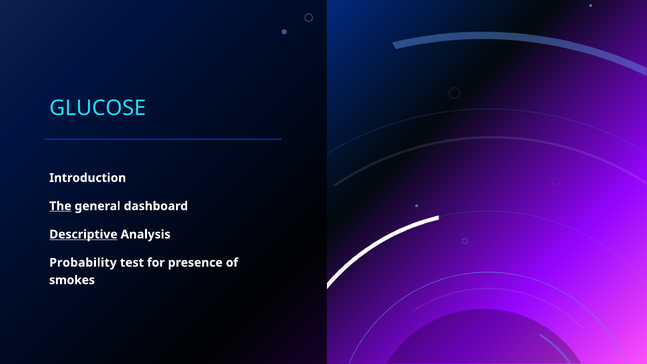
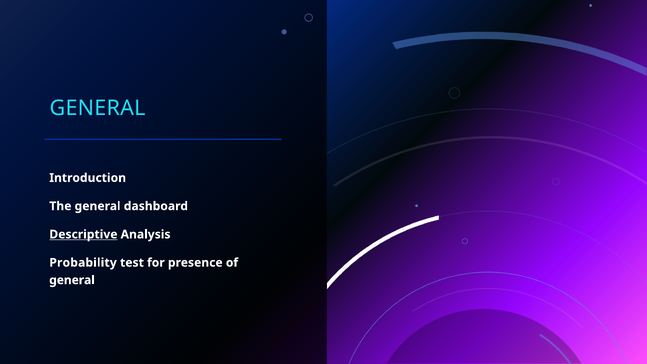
GLUCOSE: GLUCOSE -> GENERAL (98, 108)
The underline: present -> none (60, 206)
smokes: smokes -> general (72, 280)
